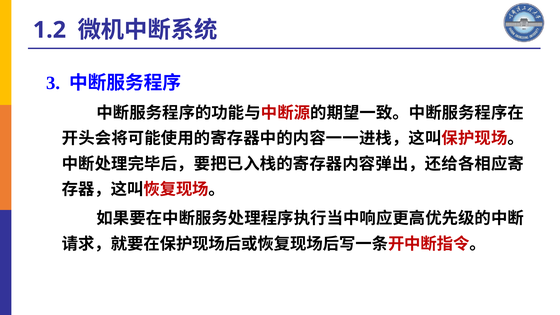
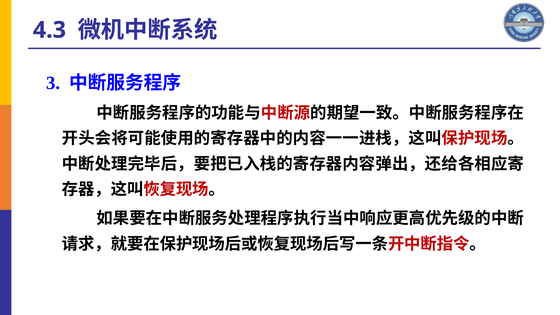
1.2: 1.2 -> 4.3 (49, 30)
